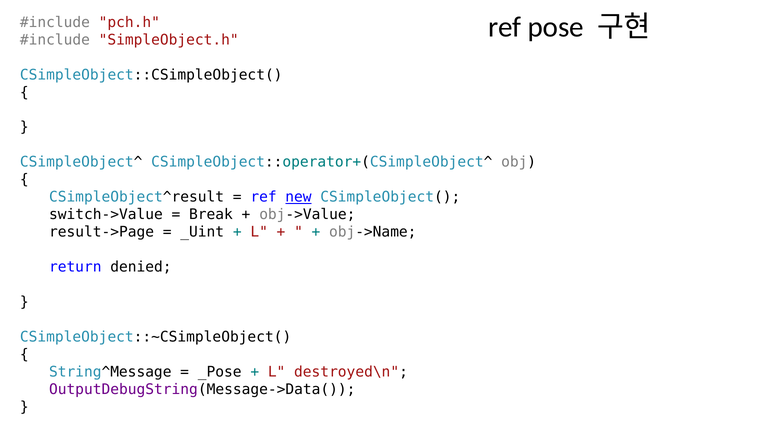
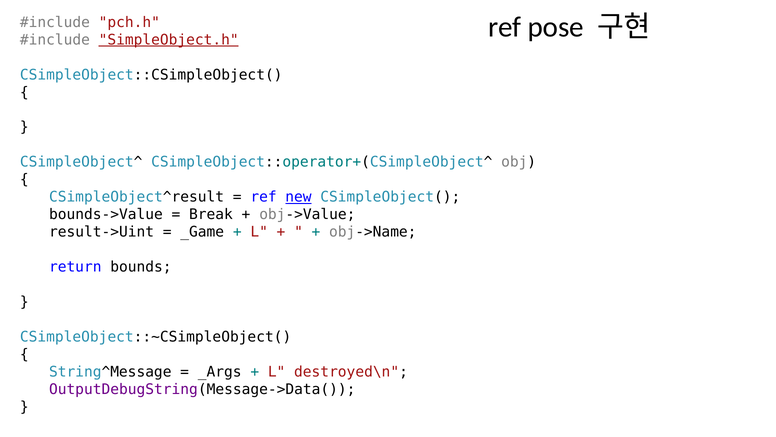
SimpleObject.h underline: none -> present (169, 40)
switch->Value: switch->Value -> bounds->Value (106, 214)
result->Page: result->Page -> result->Uint (102, 232)
_Uint: _Uint -> _Game (202, 232)
denied: denied -> bounds (141, 267)
_Pose: _Pose -> _Args (220, 371)
